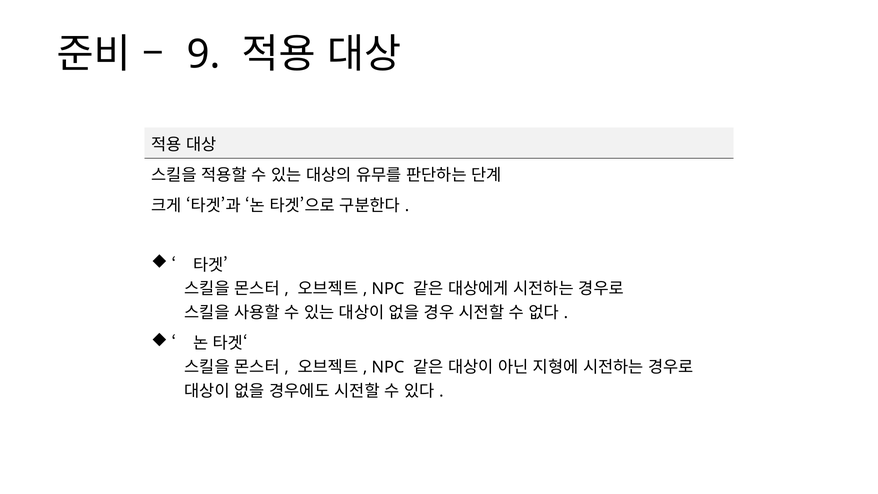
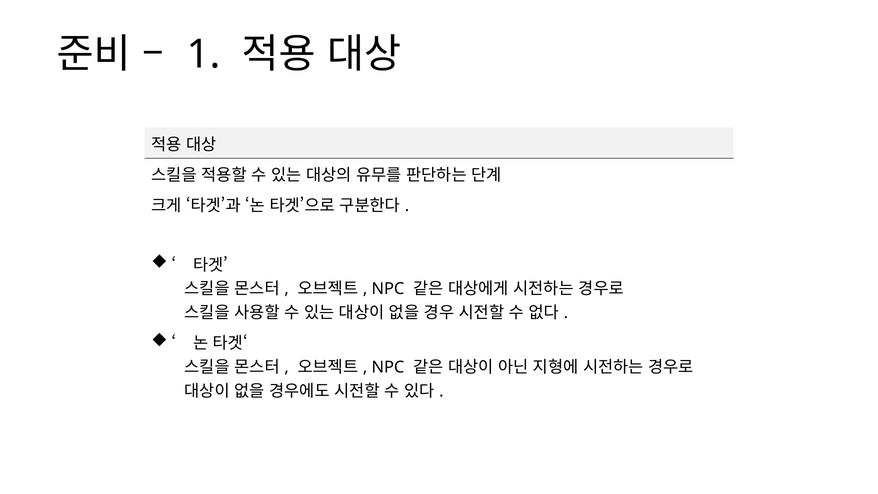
9: 9 -> 1 (203, 55)
